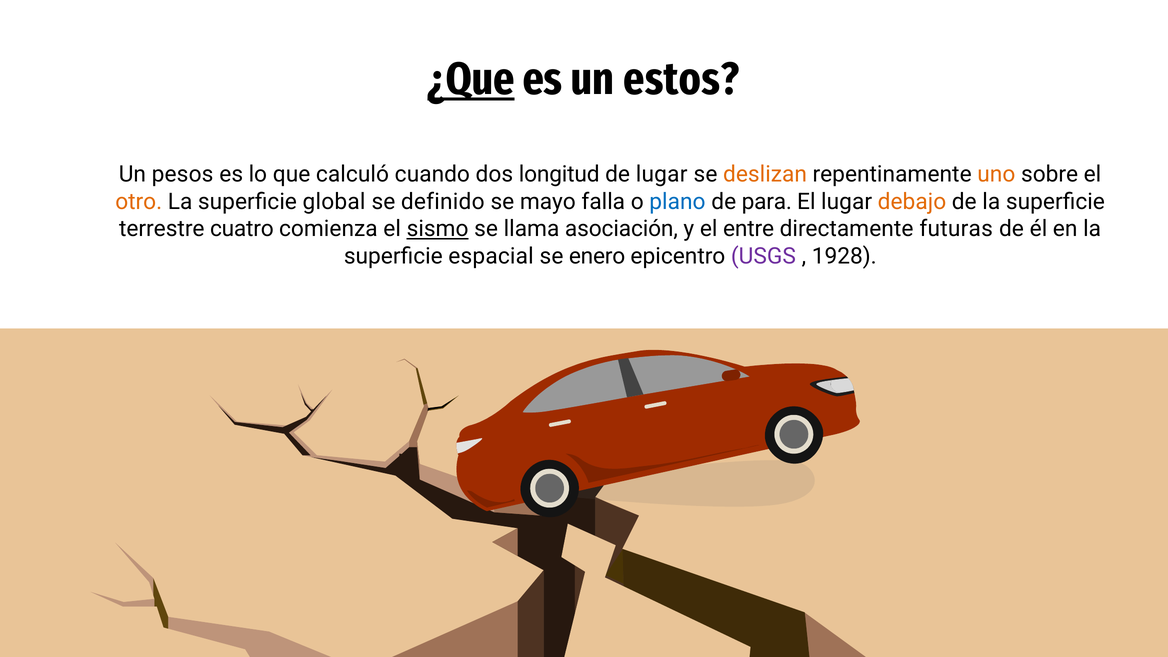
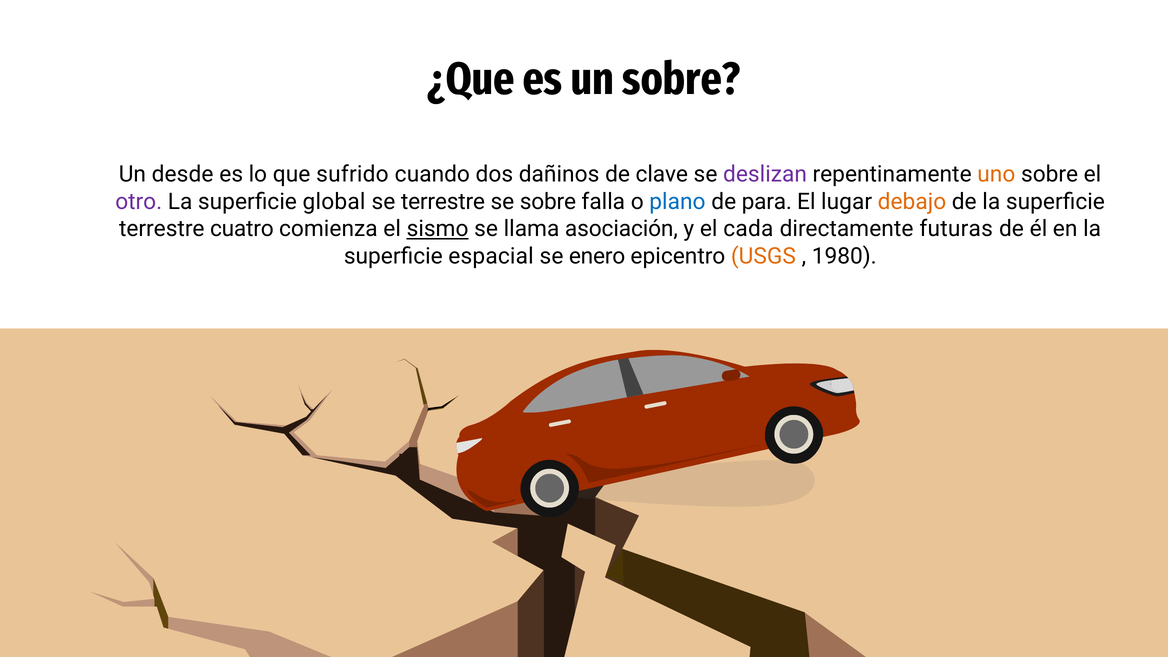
¿Que underline: present -> none (471, 79)
un estos: estos -> sobre (682, 79)
pesos: pesos -> desde (183, 174)
calculó: calculó -> sufrido (352, 174)
longitud: longitud -> dañinos (559, 174)
de lugar: lugar -> clave (662, 174)
deslizan colour: orange -> purple (765, 174)
otro colour: orange -> purple (139, 202)
se definido: definido -> terrestre (443, 202)
se mayo: mayo -> sobre (548, 202)
entre: entre -> cada (748, 229)
USGS colour: purple -> orange (763, 256)
1928: 1928 -> 1980 (844, 256)
